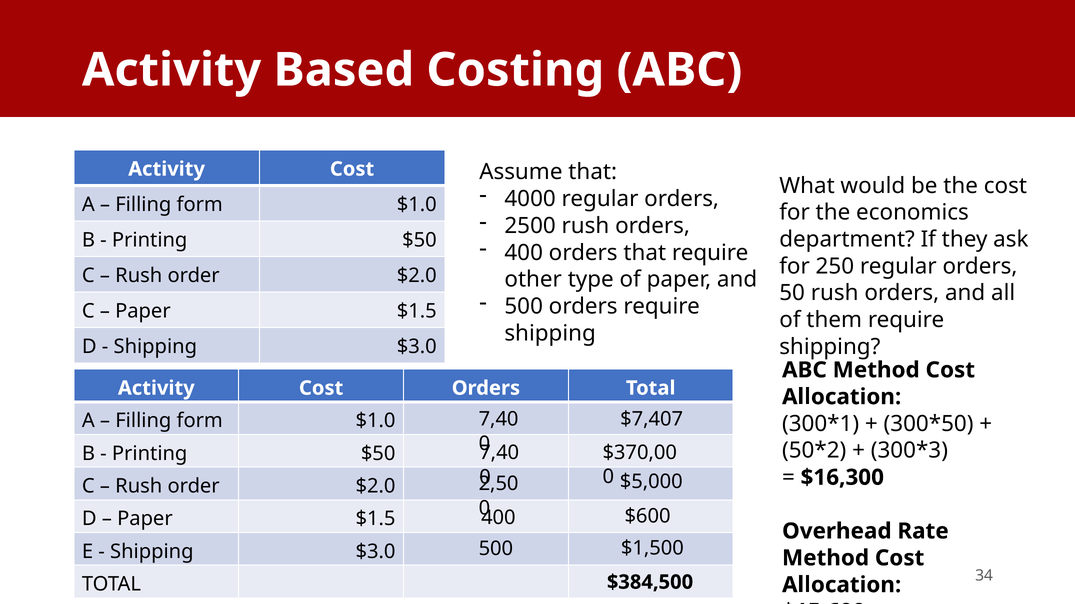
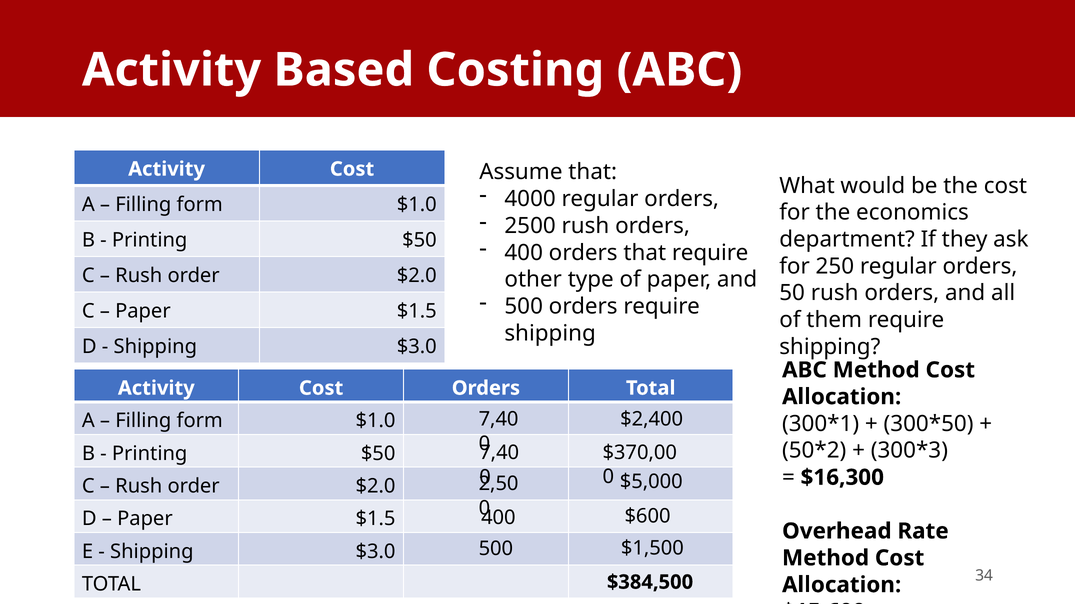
$7,407: $7,407 -> $2,400 (652, 420)
